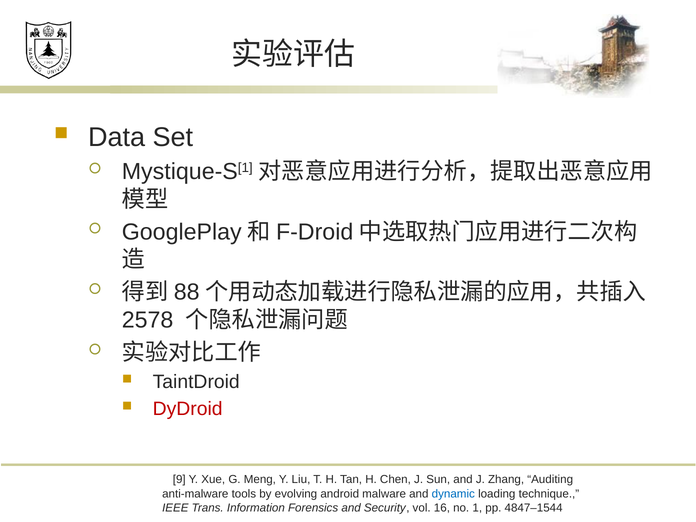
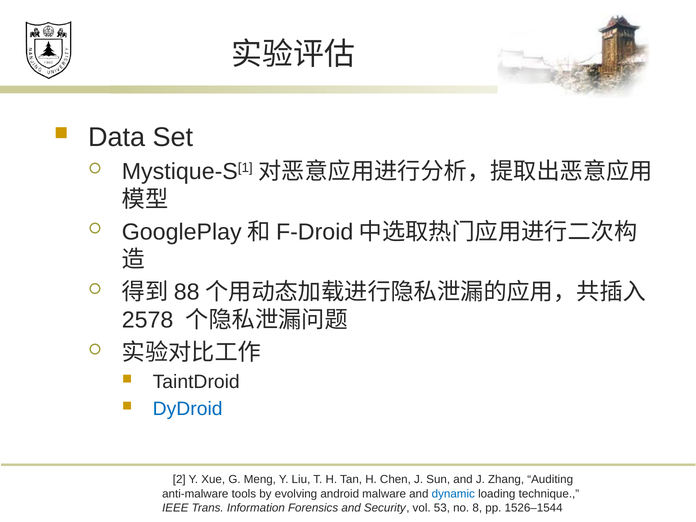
DyDroid colour: red -> blue (188, 409)
9: 9 -> 2 (179, 480)
16: 16 -> 53 (442, 508)
1: 1 -> 8 (477, 508)
4847–1544: 4847–1544 -> 1526–1544 (534, 508)
